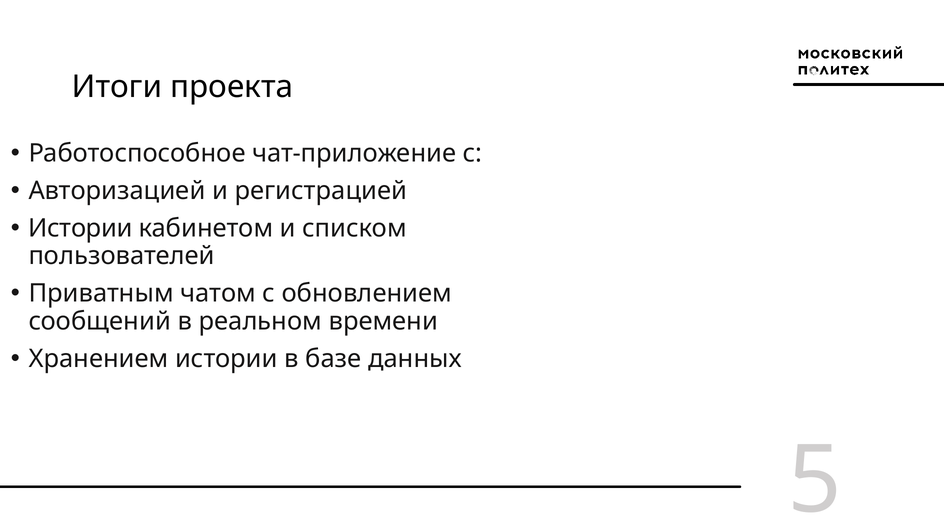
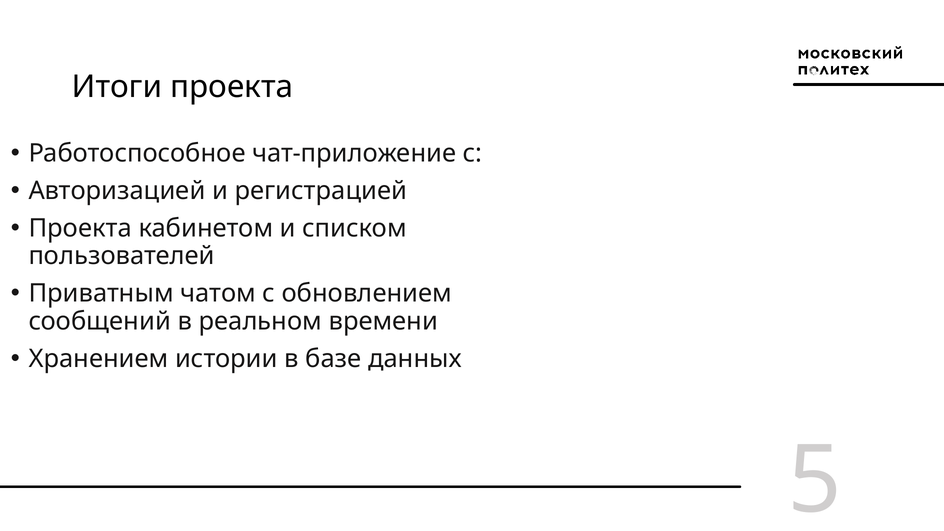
Истории: Истории -> Проекта (80, 228)
